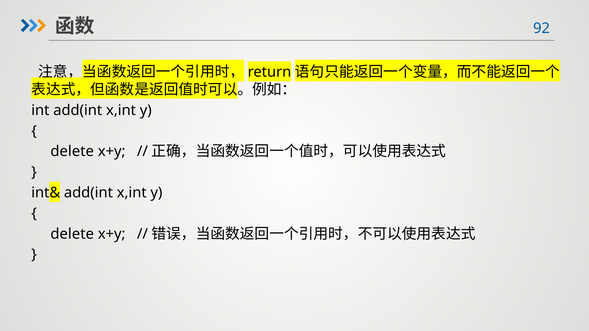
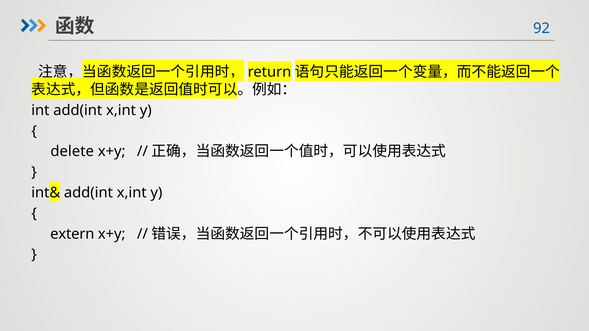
delete: delete -> extern (72, 234)
